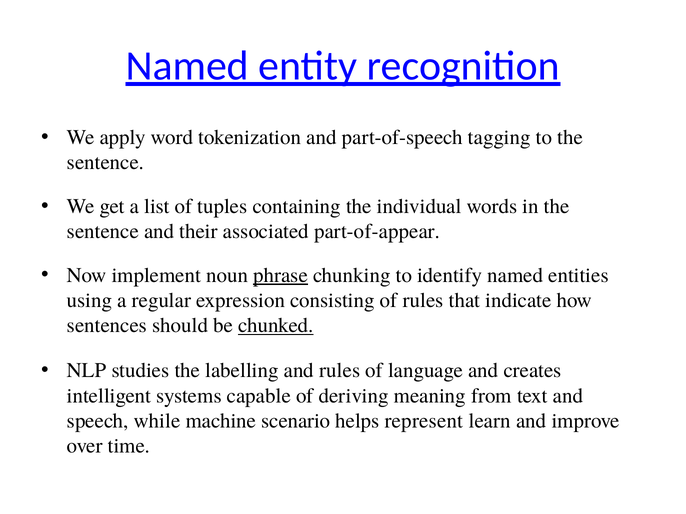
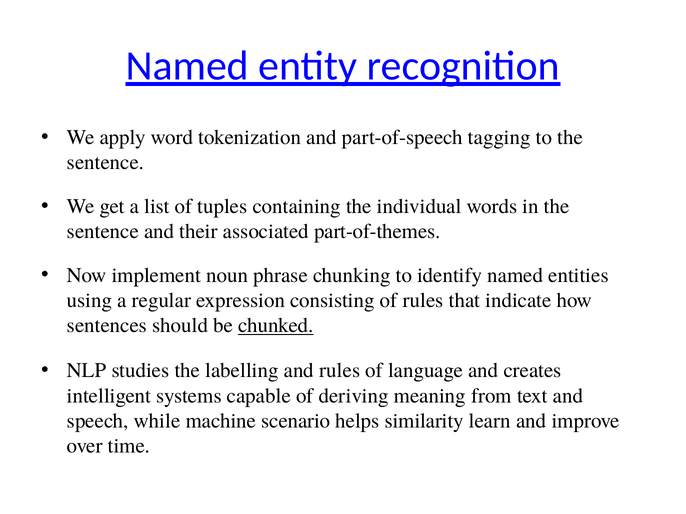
part-of-appear: part-of-appear -> part-of-themes (377, 232)
phrase underline: present -> none (281, 275)
represent: represent -> similarity (424, 421)
